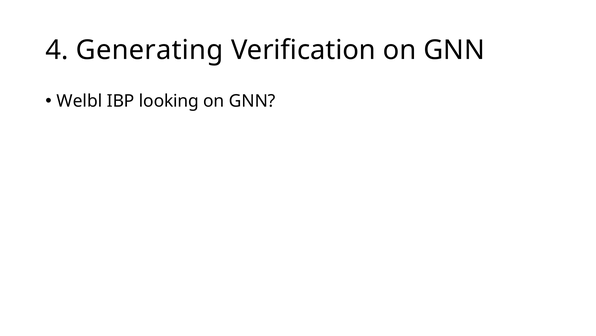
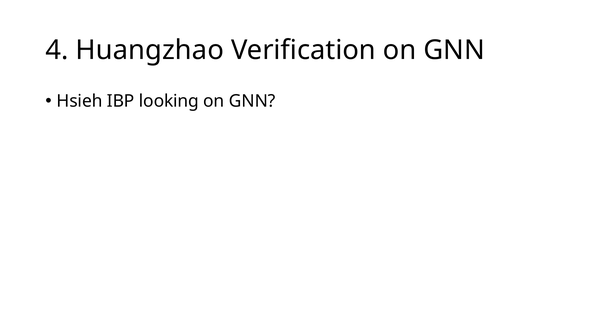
Generating: Generating -> Huangzhao (150, 50)
Welbl: Welbl -> Hsieh (80, 101)
